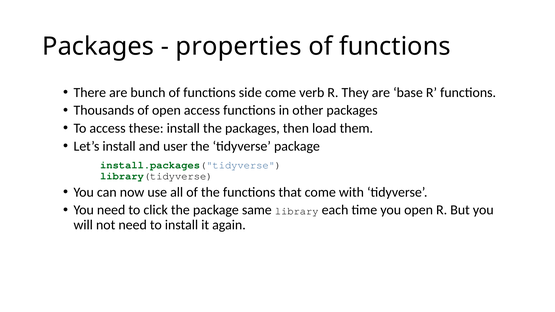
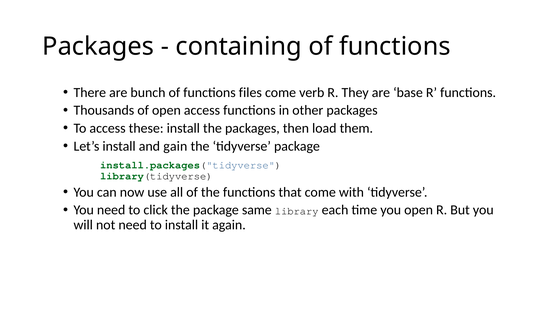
properties: properties -> containing (239, 47)
side: side -> files (250, 93)
user: user -> gain (175, 146)
